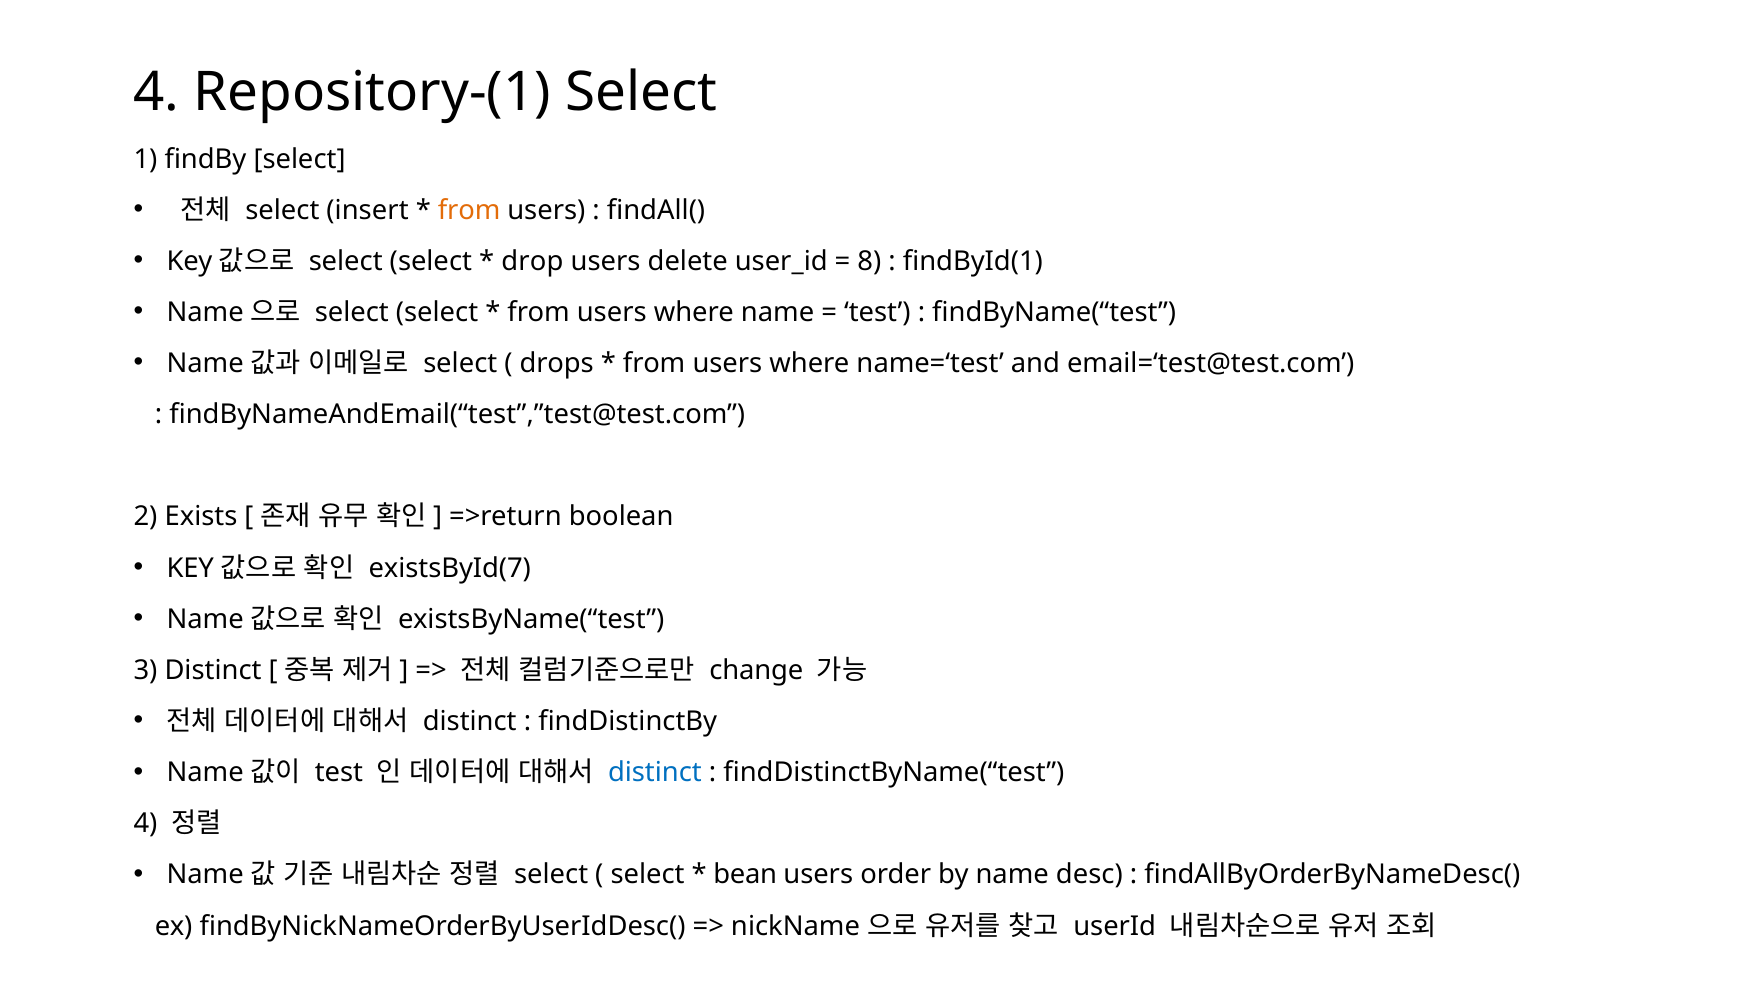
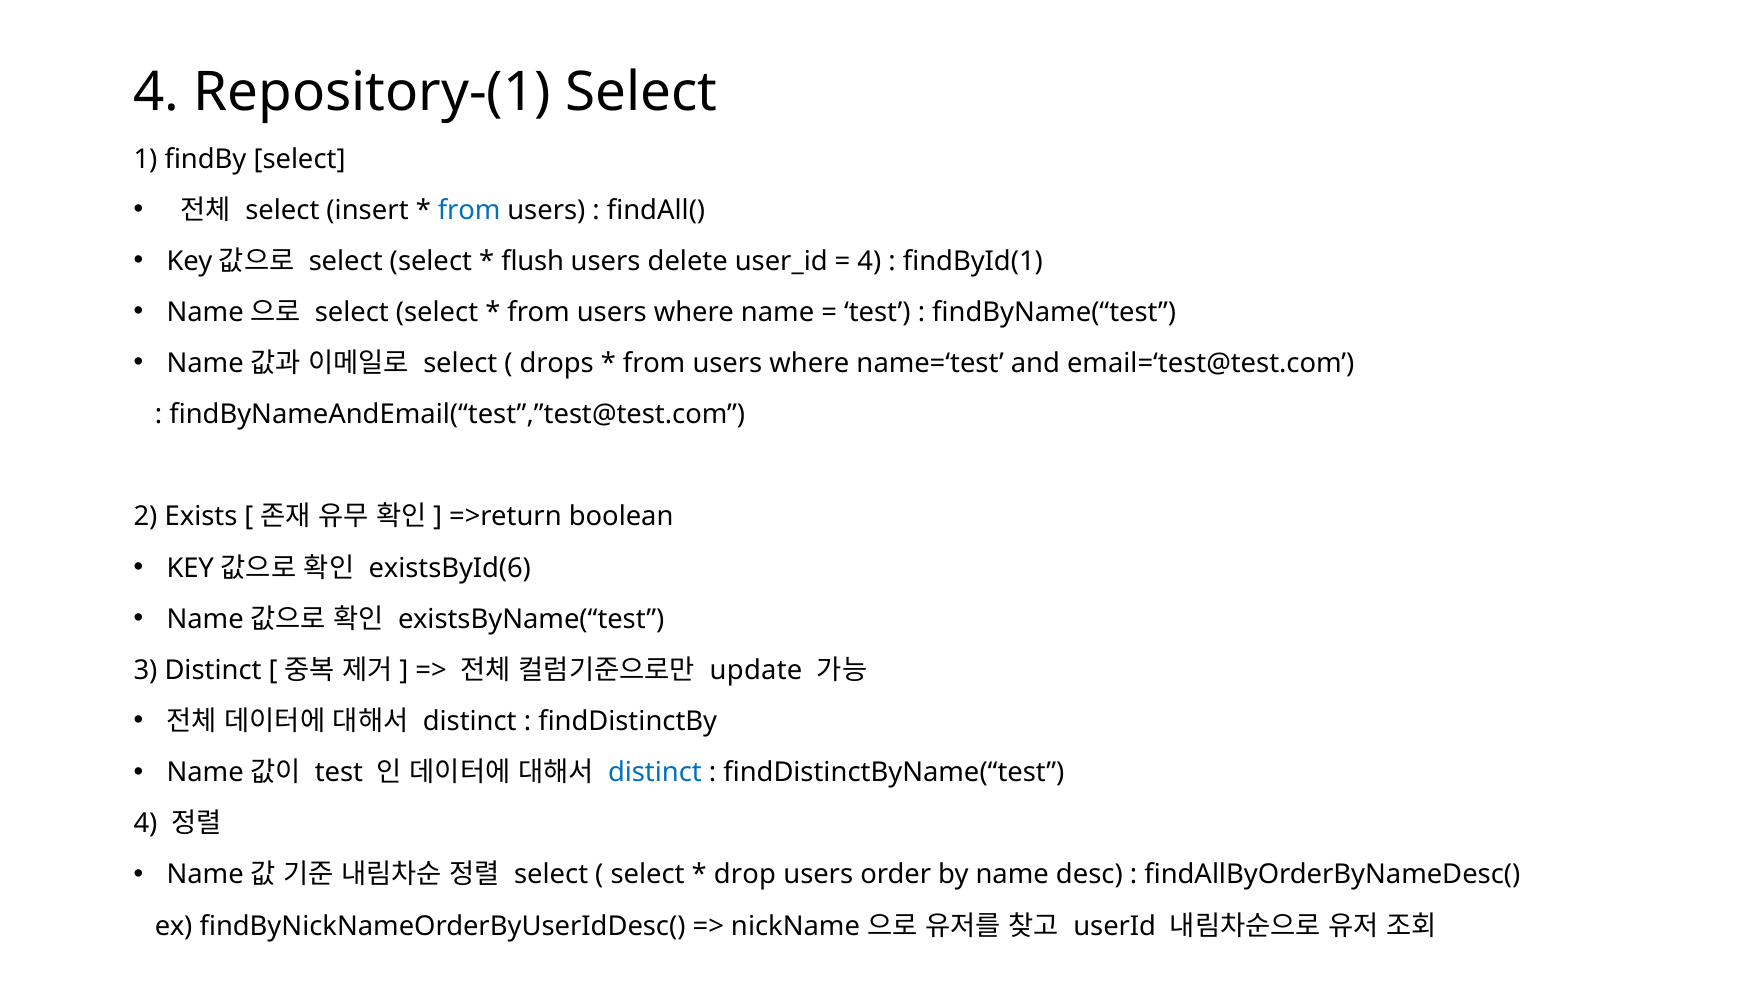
from colour: orange -> blue (469, 210)
drop: drop -> flush (533, 261)
8: 8 -> 4 (869, 261)
existsById(7: existsById(7 -> existsById(6 (450, 568)
change: change -> update (756, 670)
bean: bean -> drop (745, 875)
